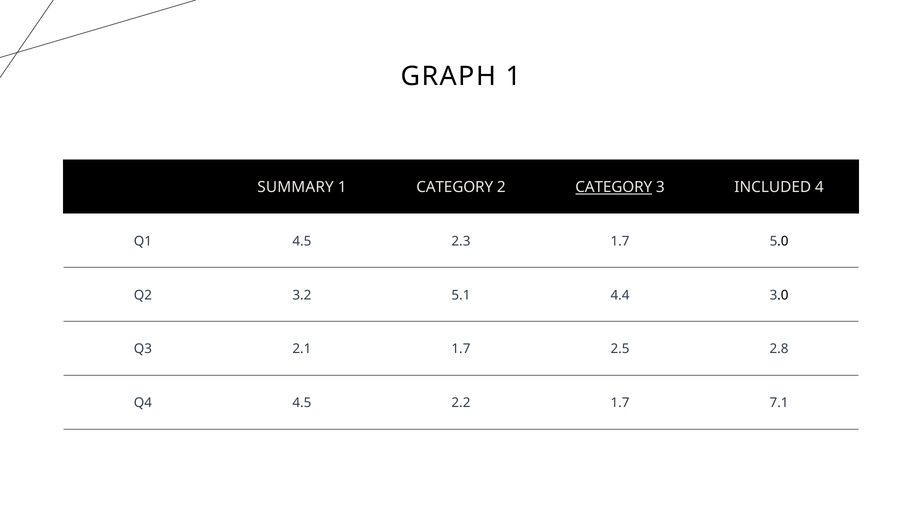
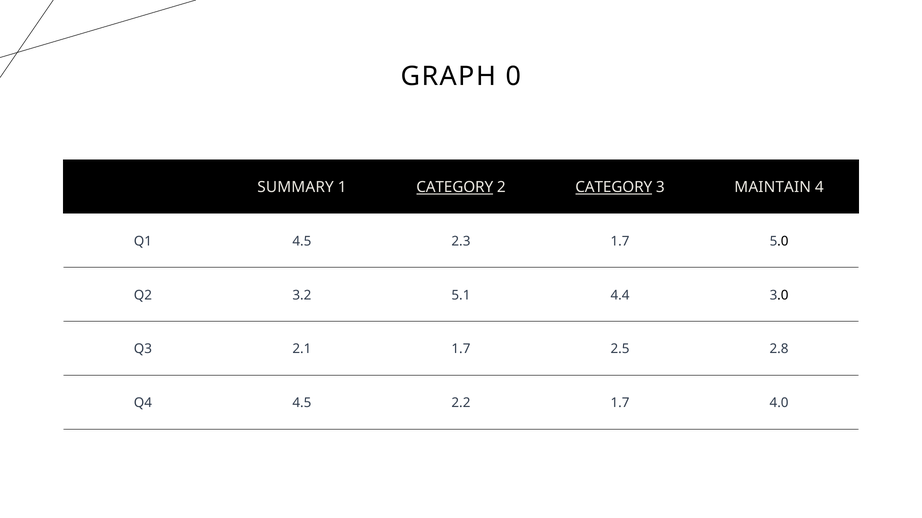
GRAPH 1: 1 -> 0 (513, 76)
CATEGORY underline: none -> present (455, 188)
INCLUDED: INCLUDED -> MAINTAIN (773, 188)
7.1: 7.1 -> 4.0 (779, 403)
